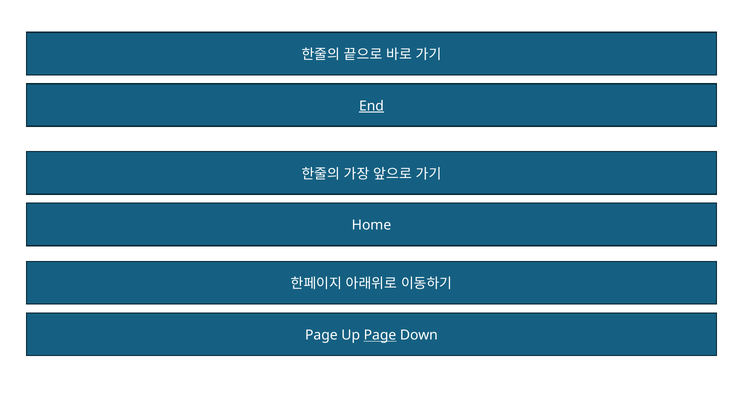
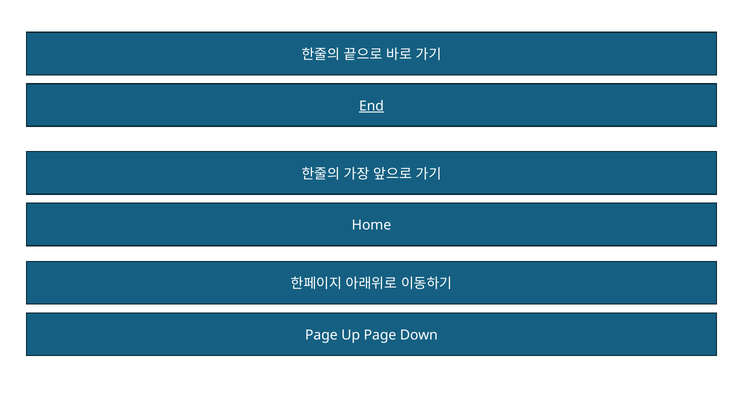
Page underline: present -> none (380, 335)
